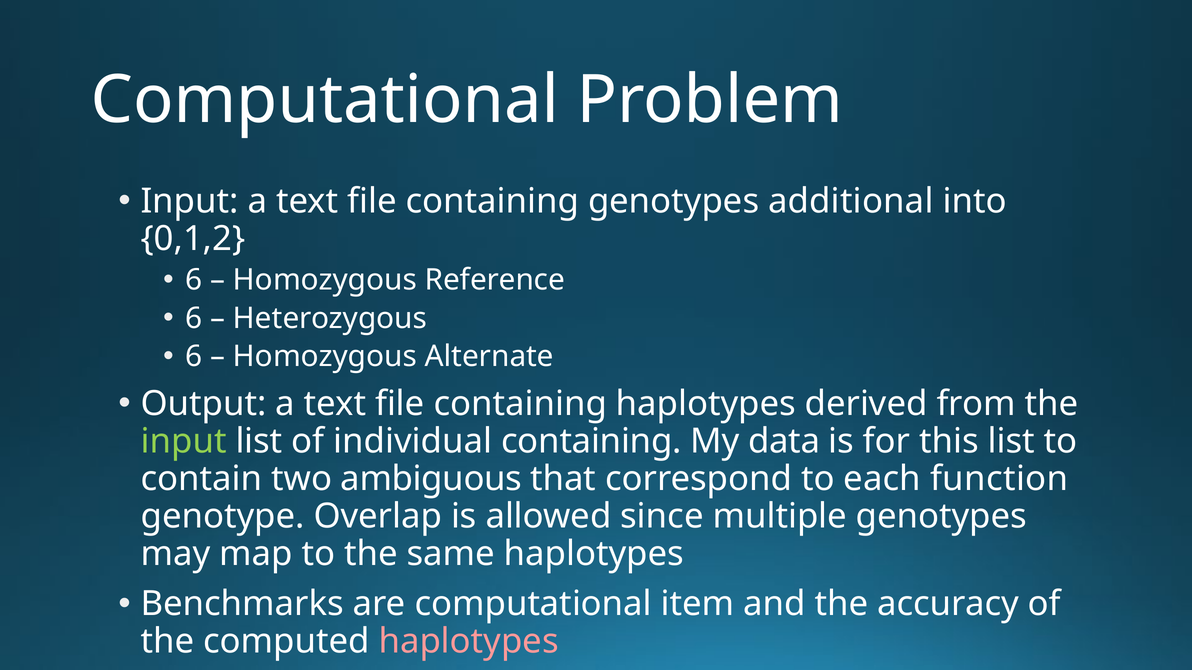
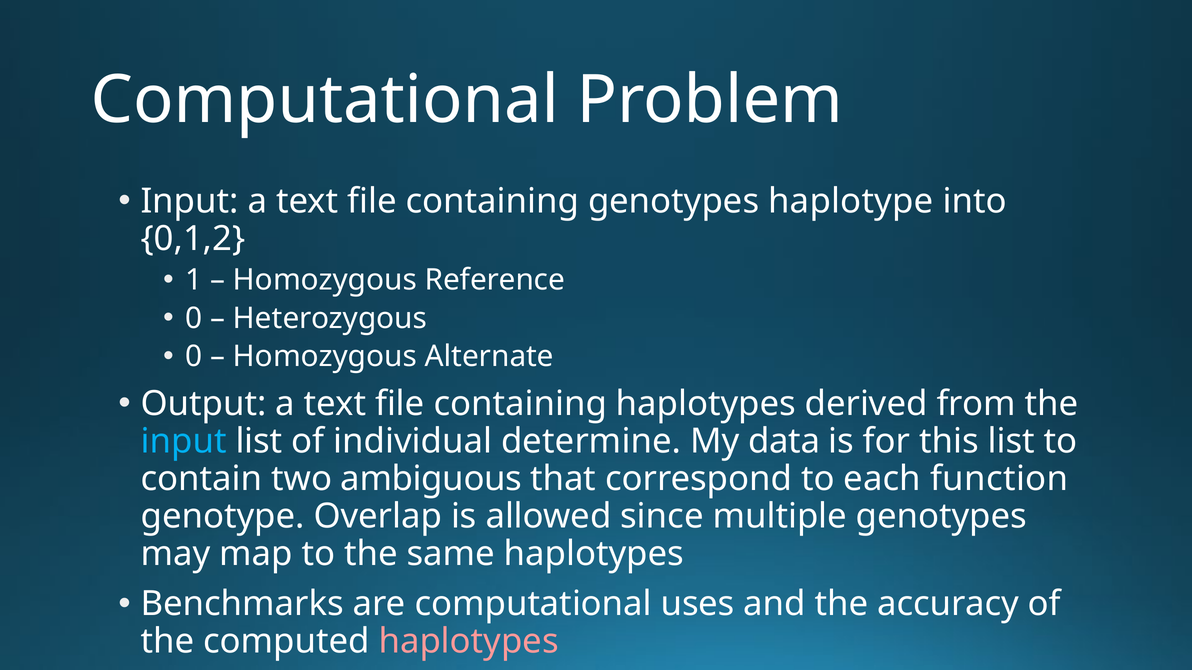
additional: additional -> haplotype (851, 202)
6: 6 -> 1 (194, 280)
6: 6 -> 0 (194, 319)
6: 6 -> 0 (194, 357)
input colour: light green -> light blue (184, 442)
individual containing: containing -> determine (591, 442)
item: item -> uses (698, 604)
